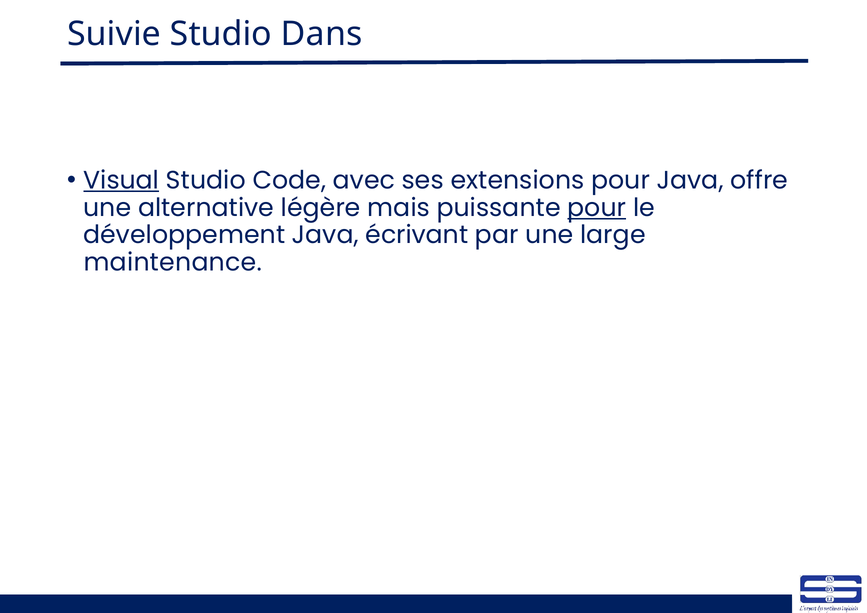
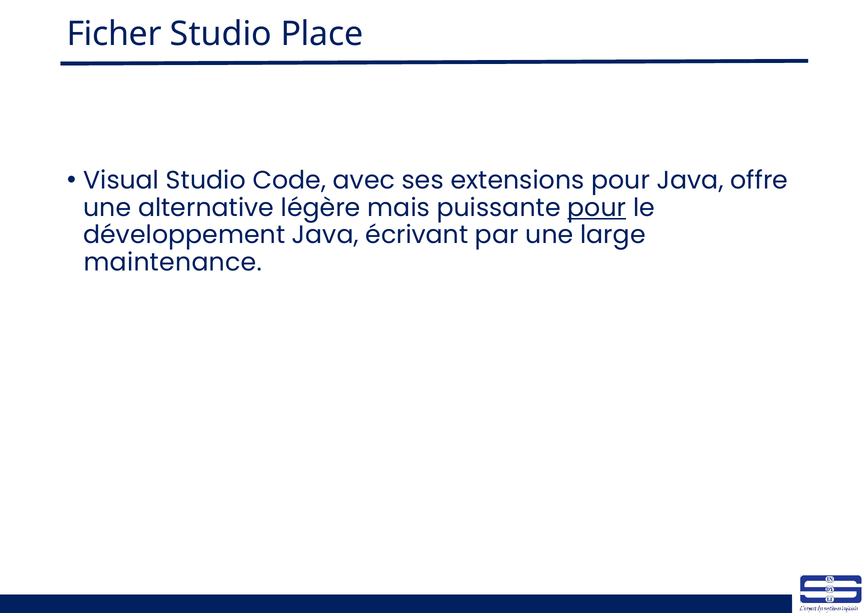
Suivie: Suivie -> Ficher (114, 34)
Dans: Dans -> Place (322, 34)
Visual underline: present -> none (121, 180)
